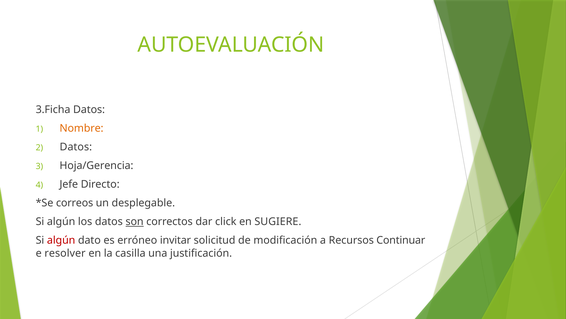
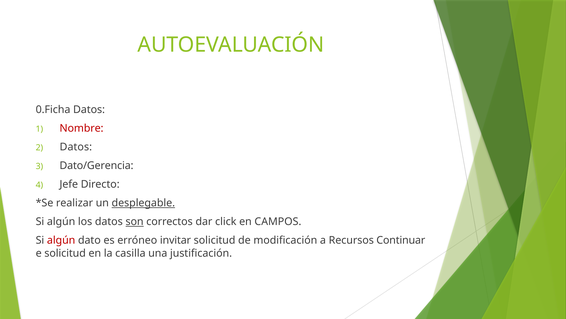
3.Ficha: 3.Ficha -> 0.Ficha (53, 110)
Nombre colour: orange -> red (82, 128)
Hoja/Gerencia: Hoja/Gerencia -> Dato/Gerencia (97, 165)
correos: correos -> realizar (75, 203)
desplegable underline: none -> present (143, 203)
SUGIERE: SUGIERE -> CAMPOS (278, 221)
e resolver: resolver -> solicitud (65, 253)
